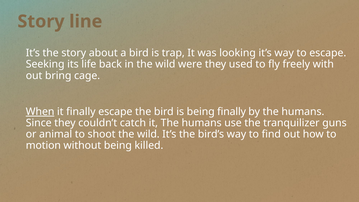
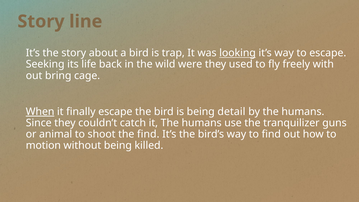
looking underline: none -> present (238, 53)
being finally: finally -> detail (231, 112)
shoot the wild: wild -> find (148, 134)
